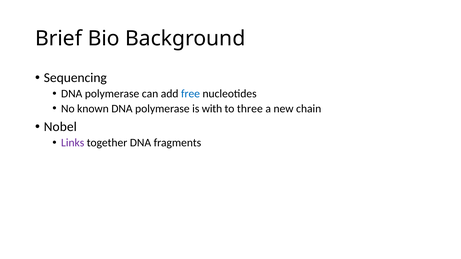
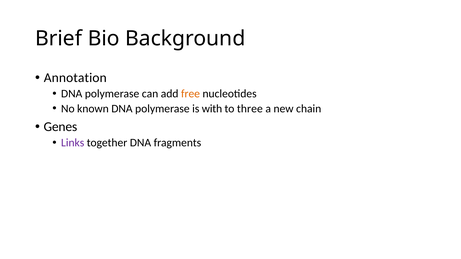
Sequencing: Sequencing -> Annotation (75, 78)
free colour: blue -> orange (190, 94)
Nobel: Nobel -> Genes (60, 127)
